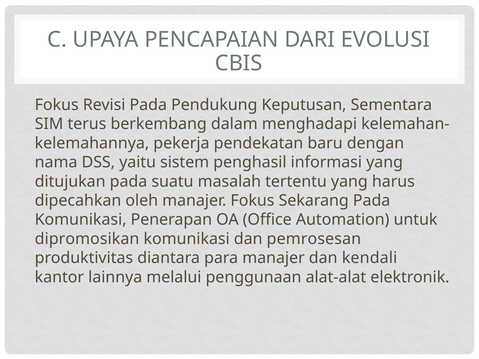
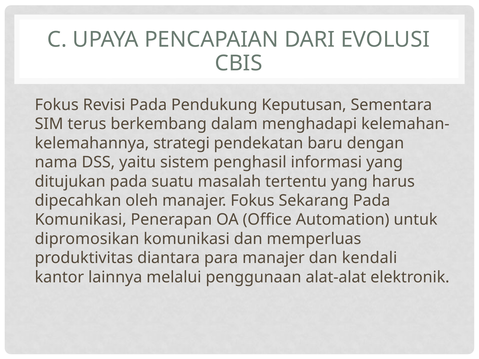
pekerja: pekerja -> strategi (182, 143)
pemrosesan: pemrosesan -> memperluas (314, 239)
